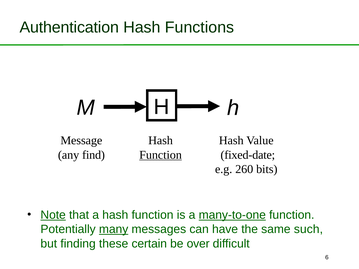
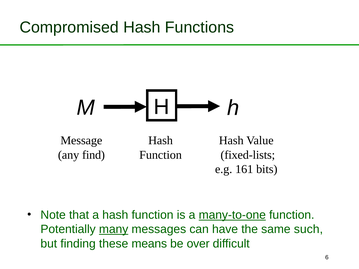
Authentication: Authentication -> Compromised (69, 27)
Function underline: present -> none (161, 155)
fixed-date: fixed-date -> fixed-lists (248, 155)
260: 260 -> 161 (244, 169)
Note underline: present -> none (53, 215)
certain: certain -> means (149, 244)
